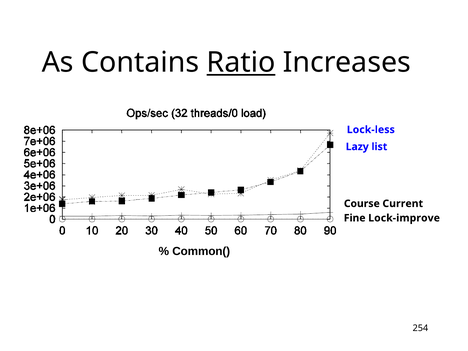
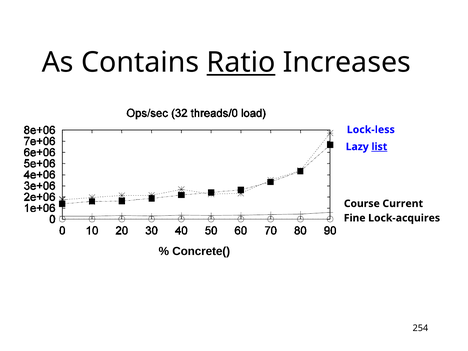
list underline: none -> present (379, 147)
Lock-improve: Lock-improve -> Lock-acquires (404, 218)
Common(: Common( -> Concrete( (201, 251)
